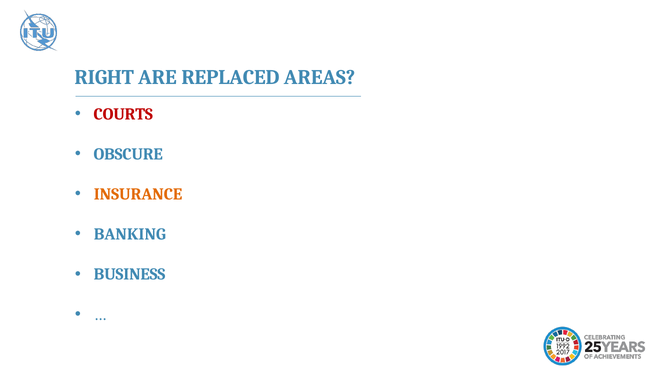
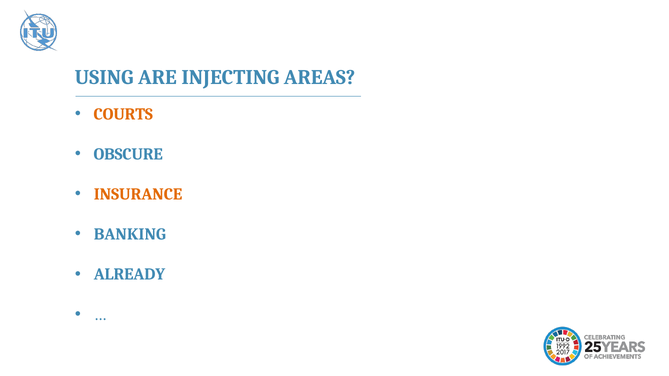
RIGHT: RIGHT -> USING (104, 78)
REPLACED: REPLACED -> INJECTING (230, 78)
COURTS colour: red -> orange (123, 114)
BUSINESS: BUSINESS -> ALREADY (129, 275)
